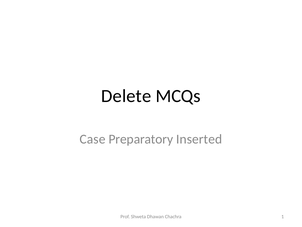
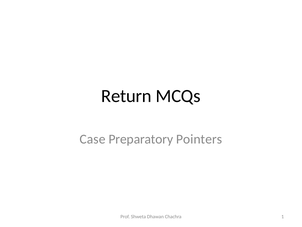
Delete: Delete -> Return (126, 96)
Inserted: Inserted -> Pointers (199, 139)
